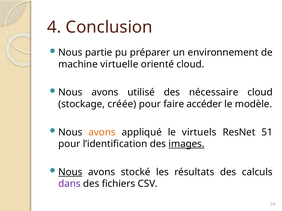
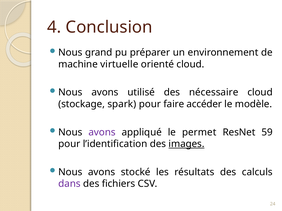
partie: partie -> grand (99, 53)
créée: créée -> spark (122, 104)
avons colour: orange -> purple (102, 132)
virtuels: virtuels -> permet (199, 132)
51: 51 -> 59 (267, 132)
Nous underline: present -> none (70, 172)
